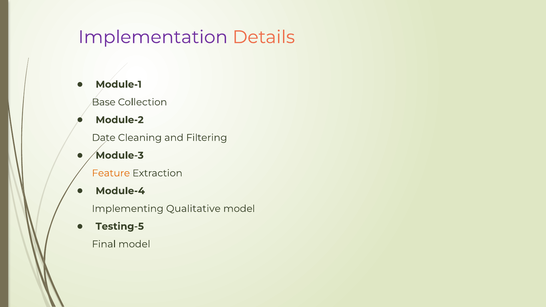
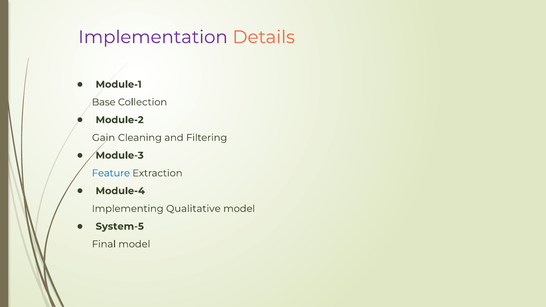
Date: Date -> Gain (104, 138)
Feature colour: orange -> blue (111, 173)
Testing-5: Testing-5 -> System-5 (120, 226)
